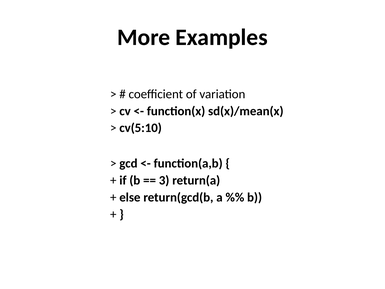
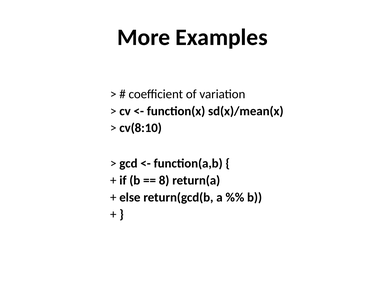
cv(5:10: cv(5:10 -> cv(8:10 (141, 128)
3: 3 -> 8 (164, 180)
